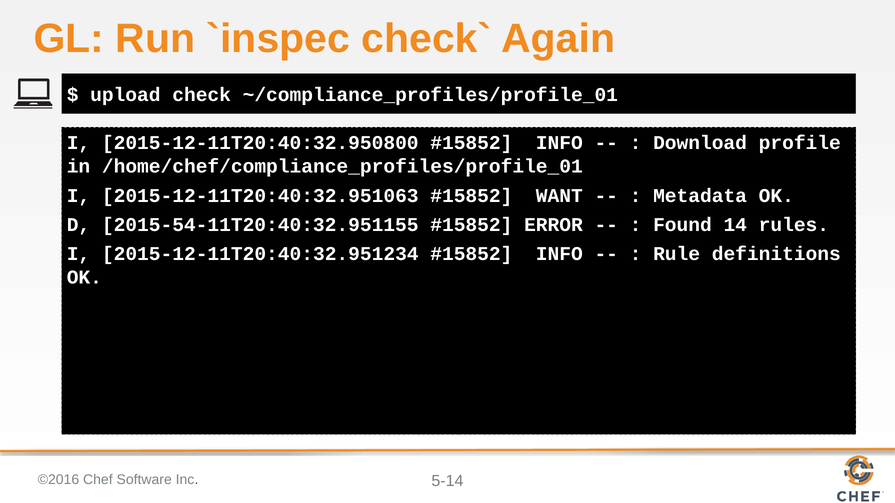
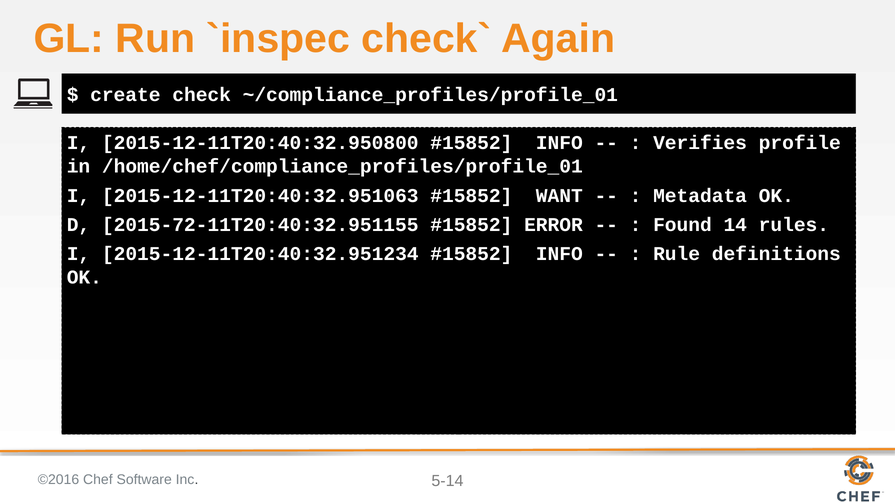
upload: upload -> create (125, 95)
Download: Download -> Verifies (700, 143)
2015-54-11T20:40:32.951155: 2015-54-11T20:40:32.951155 -> 2015-72-11T20:40:32.951155 (260, 225)
